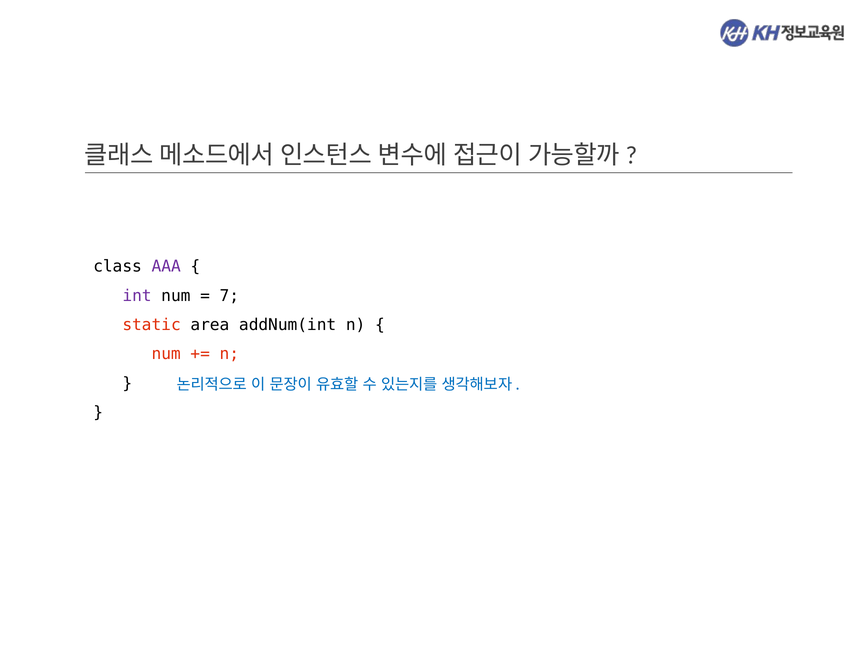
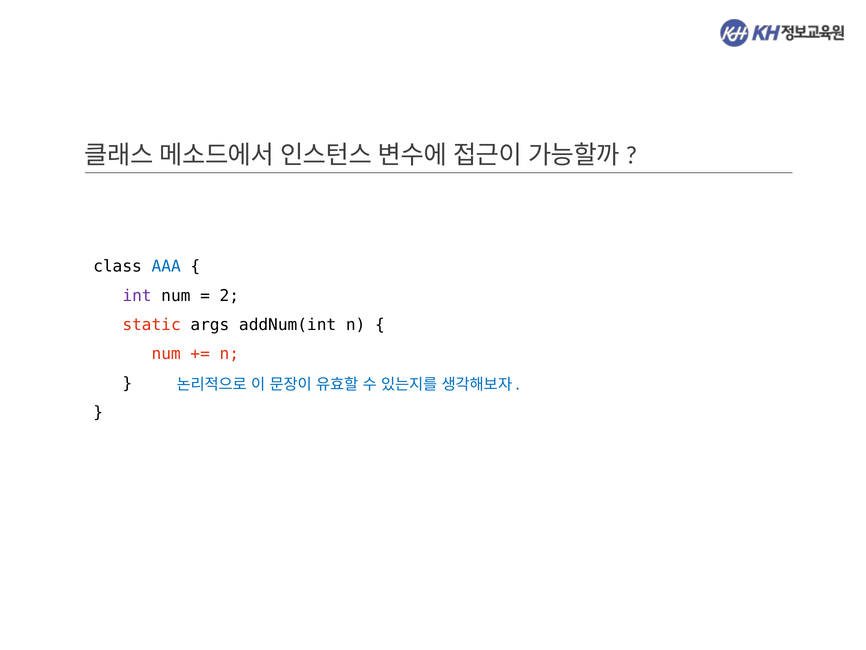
AAA colour: purple -> blue (166, 266)
7: 7 -> 2 (229, 295)
area: area -> args (210, 325)
